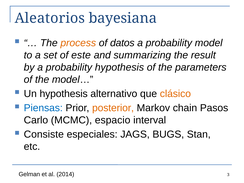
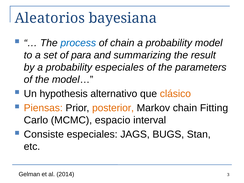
process colour: orange -> blue (78, 43)
of datos: datos -> chain (122, 43)
este: este -> para (81, 55)
probability hypothesis: hypothesis -> especiales (119, 67)
Piensas colour: blue -> orange (43, 108)
Pasos: Pasos -> Fitting (214, 108)
